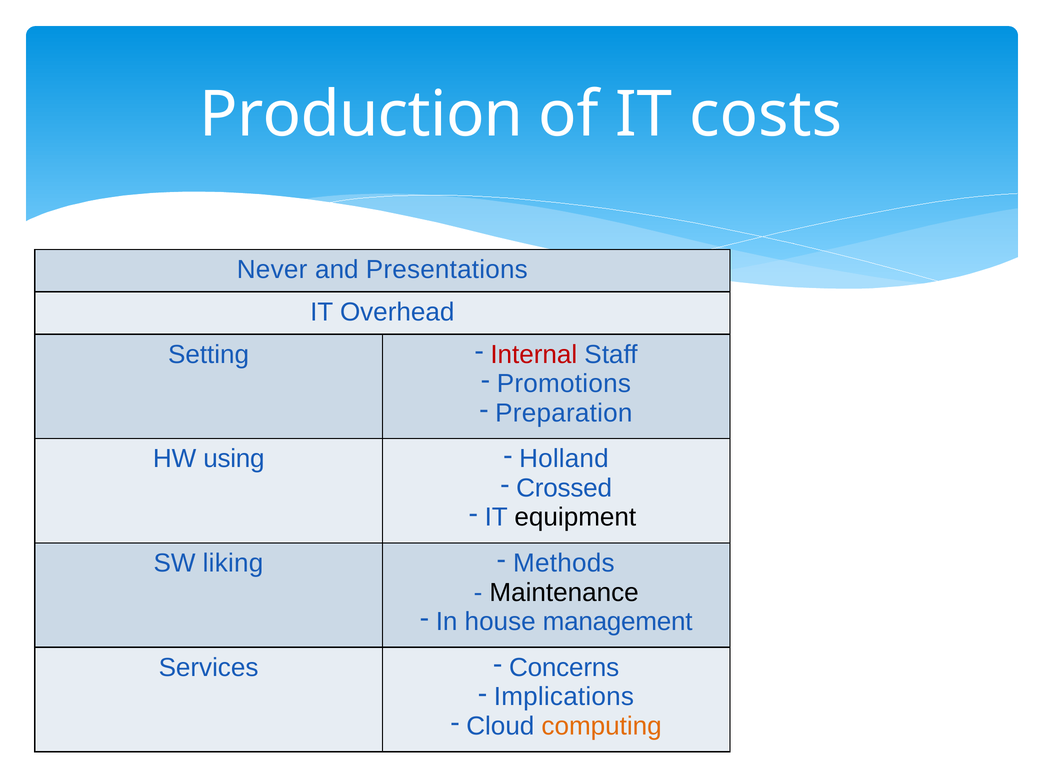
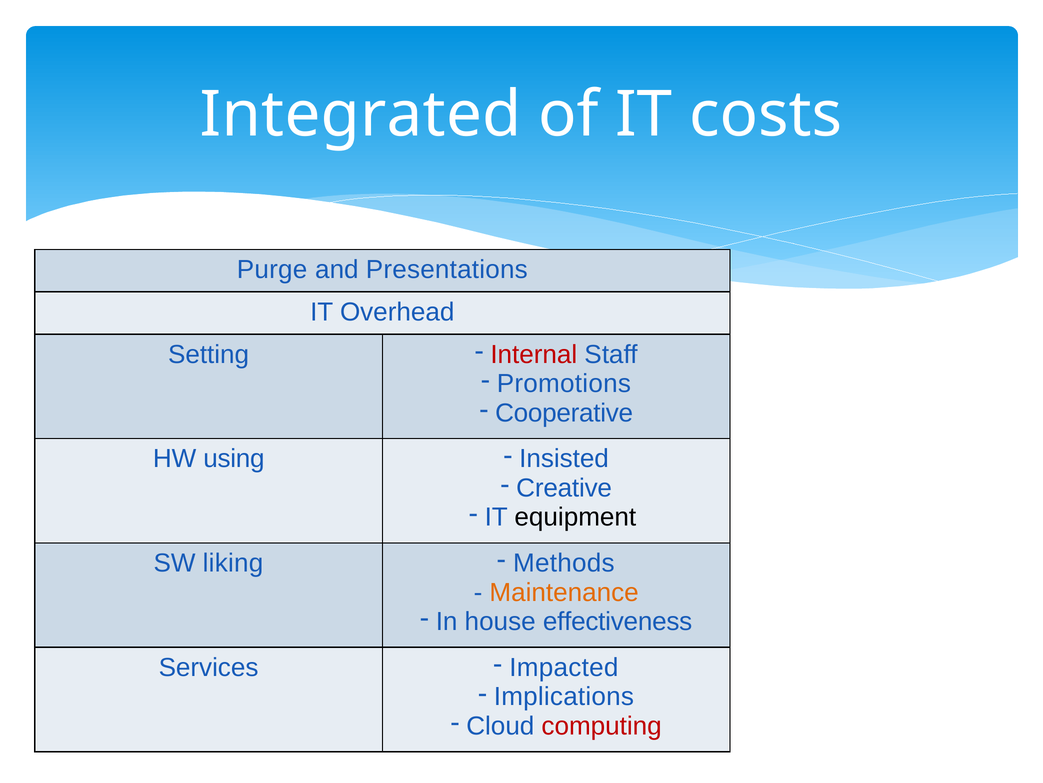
Production: Production -> Integrated (361, 114)
Never: Never -> Purge (272, 269)
Preparation: Preparation -> Cooperative (564, 412)
Holland: Holland -> Insisted (564, 458)
Crossed: Crossed -> Creative (564, 488)
Maintenance colour: black -> orange (564, 592)
management: management -> effectiveness (618, 621)
Concerns: Concerns -> Impacted (564, 667)
computing colour: orange -> red (602, 725)
